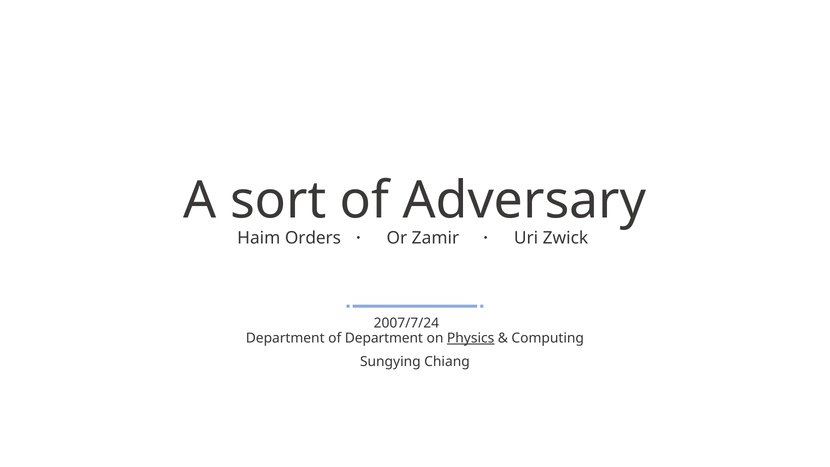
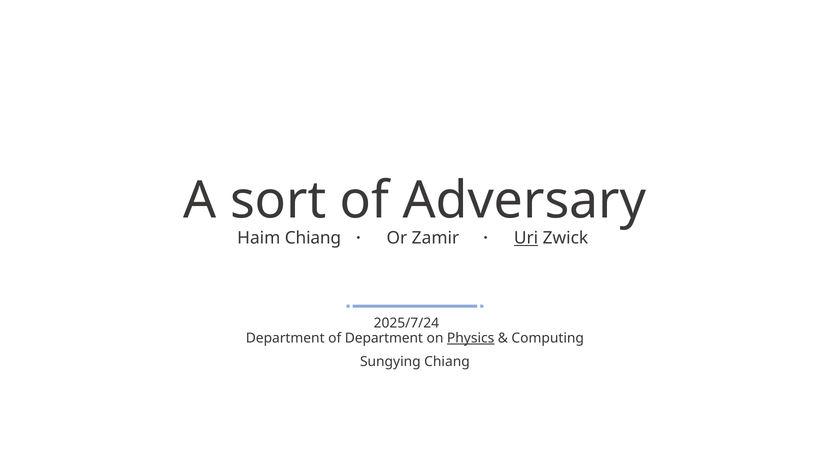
Haim Orders: Orders -> Chiang (313, 238)
Uri underline: none -> present (526, 238)
2007/7/24: 2007/7/24 -> 2025/7/24 (406, 323)
